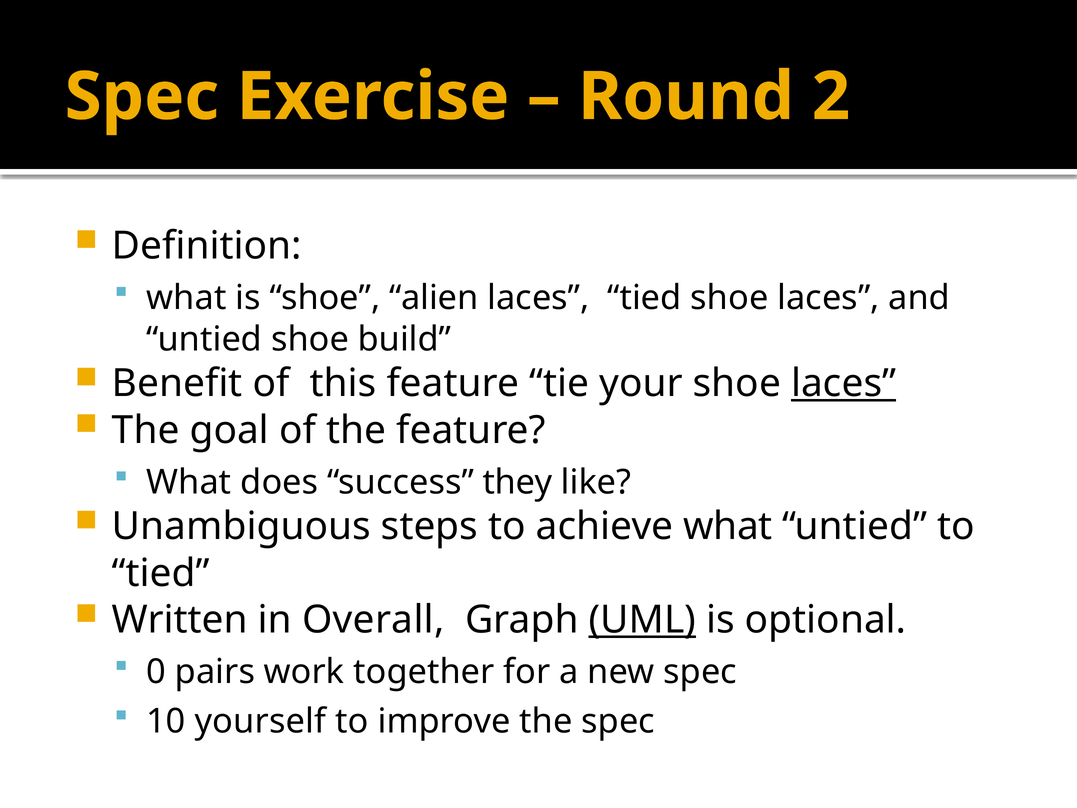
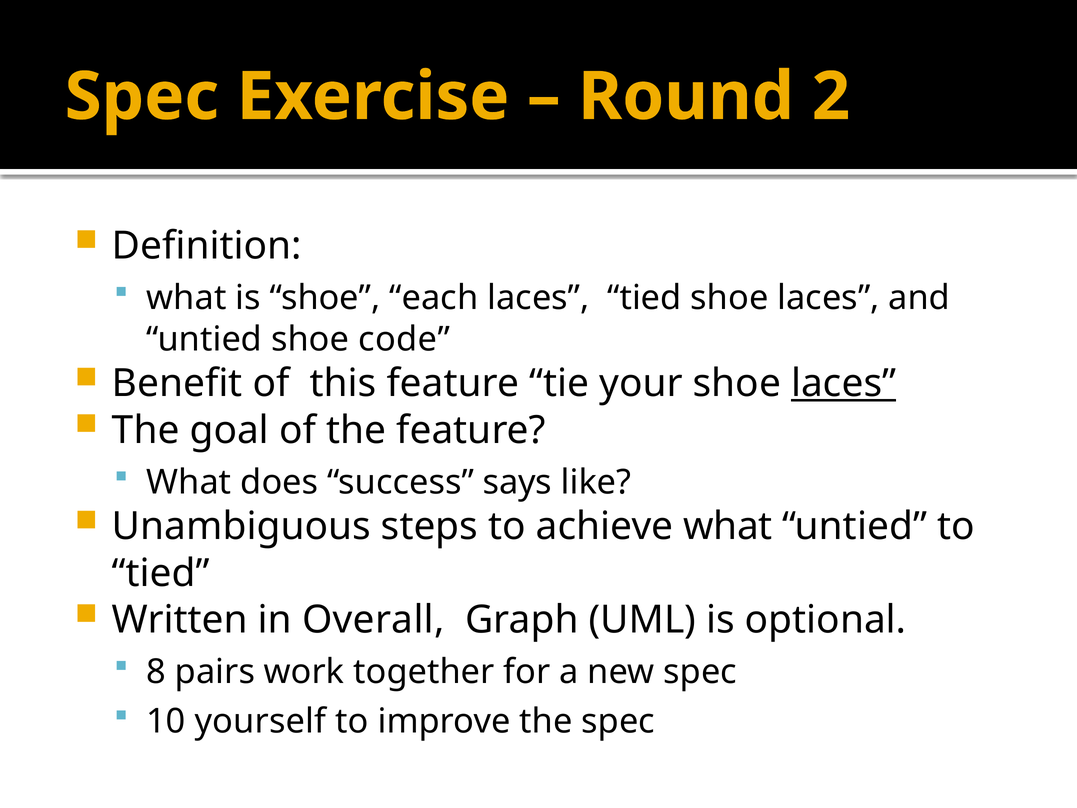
alien: alien -> each (434, 298)
build: build -> code (404, 339)
they: they -> says (517, 482)
UML underline: present -> none (642, 620)
0: 0 -> 8 (156, 672)
